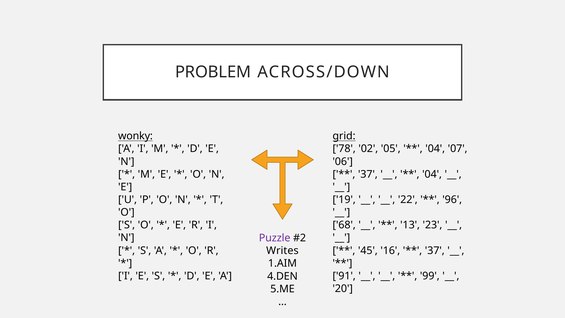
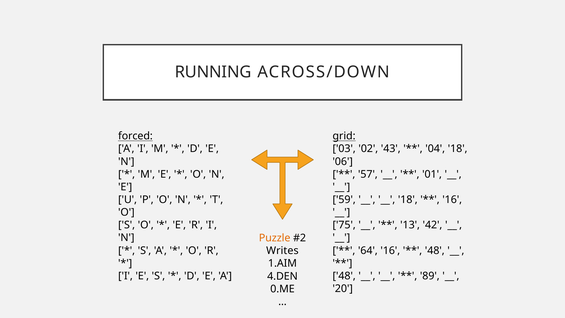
PROBLEM: PROBLEM -> RUNNING (213, 72)
wonky: wonky -> forced (135, 136)
78: 78 -> 03 (344, 149)
05: 05 -> 43 (391, 149)
04 07: 07 -> 18 (458, 149)
37: 37 -> 57 (368, 174)
04: 04 -> 01 (432, 174)
19: 19 -> 59 (344, 200)
22: 22 -> 18 (408, 200)
96: 96 -> 16 (452, 200)
68: 68 -> 75 (344, 225)
23: 23 -> 42 (432, 225)
Puzzle colour: purple -> orange (275, 238)
45: 45 -> 64 (368, 250)
37: 37 -> 48 (435, 250)
91: 91 -> 48 (344, 276)
99: 99 -> 89 (430, 276)
5.ME: 5.ME -> 0.ME (282, 289)
